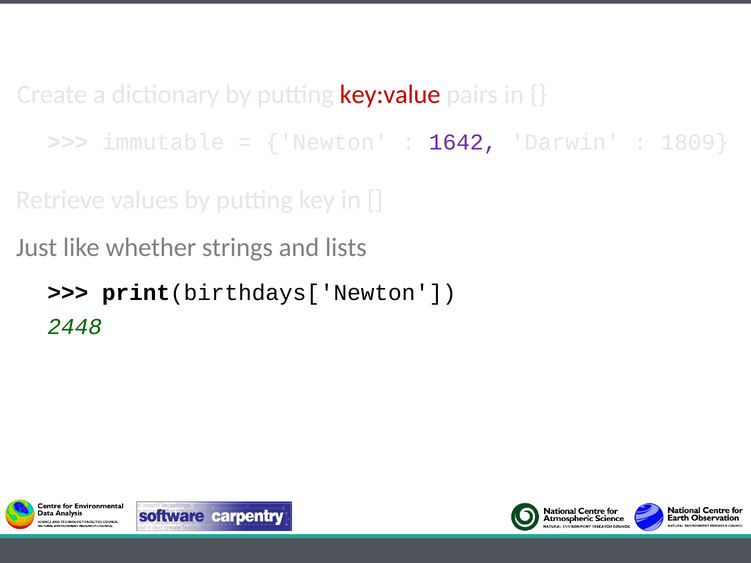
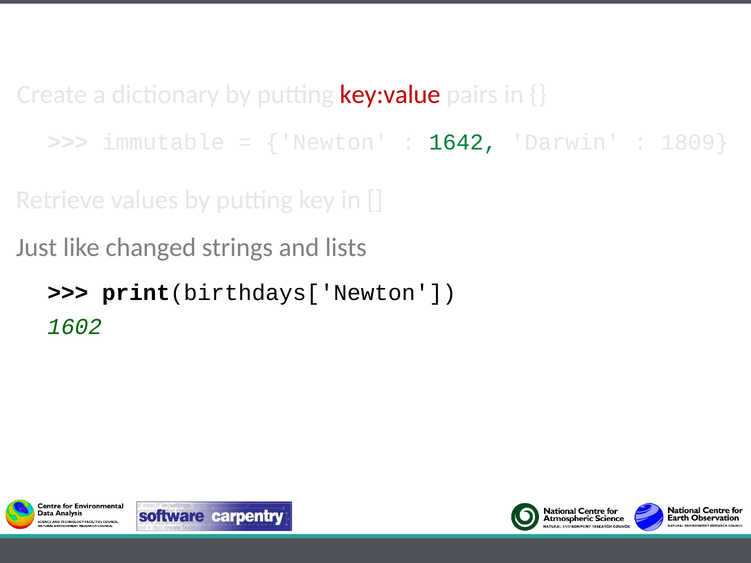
1642 colour: purple -> green (463, 142)
whether: whether -> changed (151, 248)
2448: 2448 -> 1602 (75, 327)
